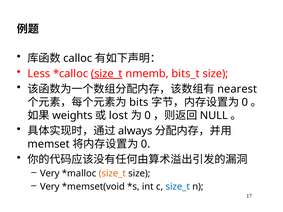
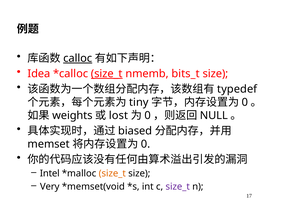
calloc underline: none -> present (78, 58)
Less: Less -> Idea (39, 74)
nearest: nearest -> typedef (237, 89)
bits: bits -> tiny (139, 102)
always: always -> biased (135, 131)
Very: Very -> Intel (50, 174)
size_t colour: blue -> purple (178, 187)
